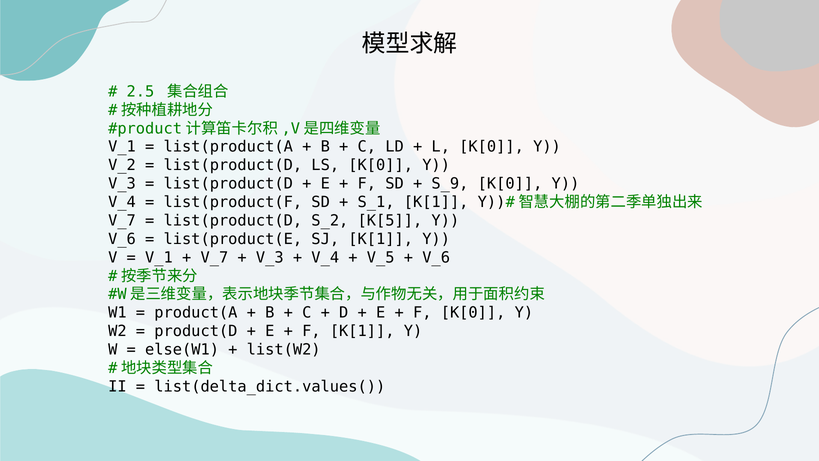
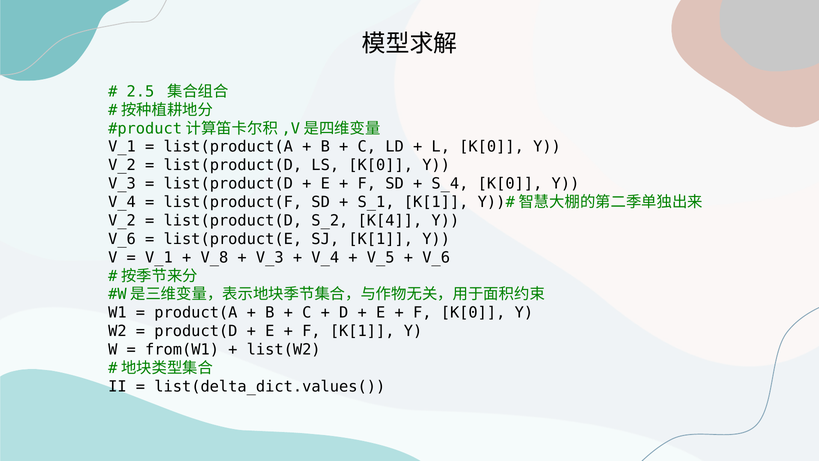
S_9: S_9 -> S_4 (450, 184)
V_7: V_7 -> V_2 (122, 221)
K[5: K[5 -> K[4 (390, 221)
V_7: V_7 -> V_8 (214, 257)
else(W1: else(W1 -> from(W1 (182, 350)
